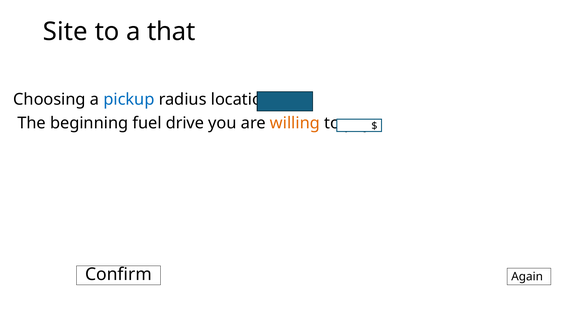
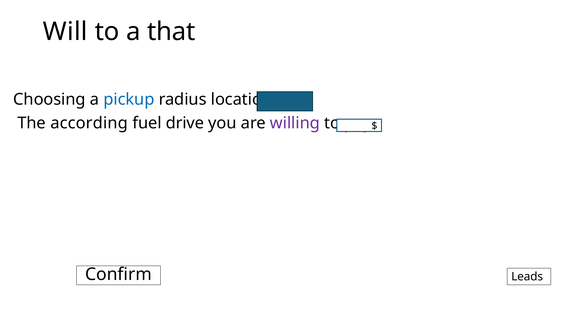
Site: Site -> Will (65, 32)
beginning: beginning -> according (89, 123)
willing colour: orange -> purple (295, 123)
Again: Again -> Leads (527, 277)
